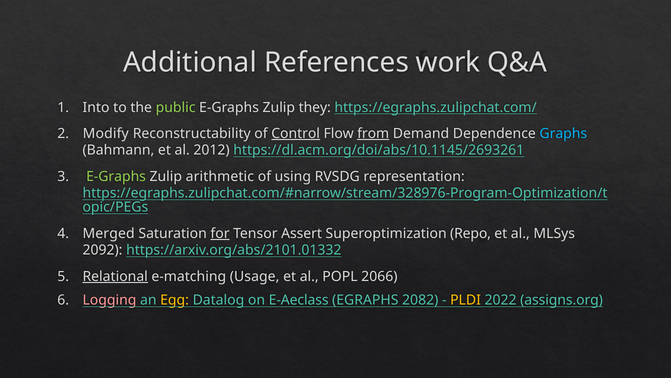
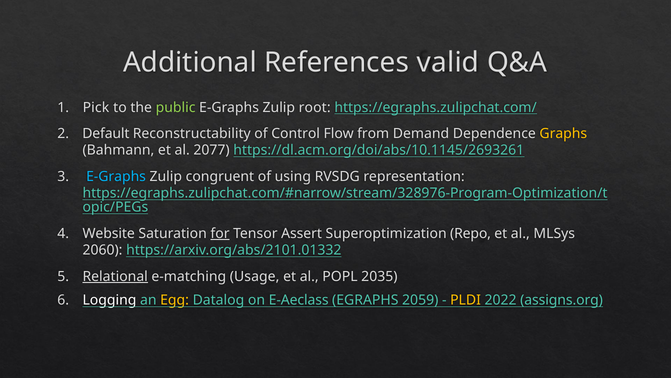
work: work -> valid (448, 62)
Into: Into -> Pick (96, 107)
they: they -> root (315, 107)
Modify: Modify -> Default (106, 133)
Control underline: present -> none (296, 133)
from underline: present -> none (373, 133)
Graphs colour: light blue -> yellow (563, 133)
2012: 2012 -> 2077 (211, 150)
E-Graphs colour: light green -> light blue (116, 176)
arithmetic: arithmetic -> congruent (220, 176)
Merged: Merged -> Website (109, 233)
2092: 2092 -> 2060 (103, 250)
2066: 2066 -> 2035 (379, 276)
Logging colour: pink -> white (109, 300)
2082: 2082 -> 2059 (420, 300)
